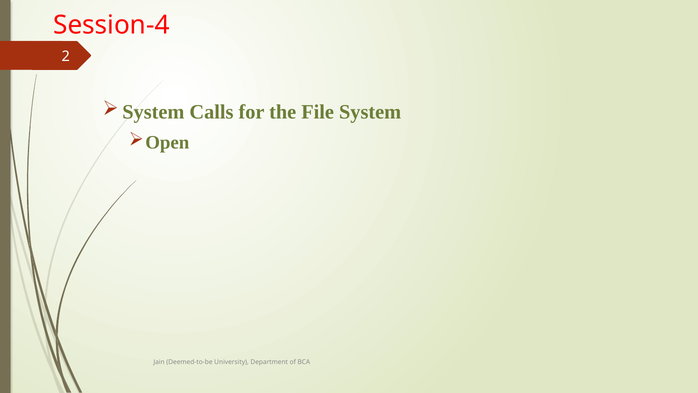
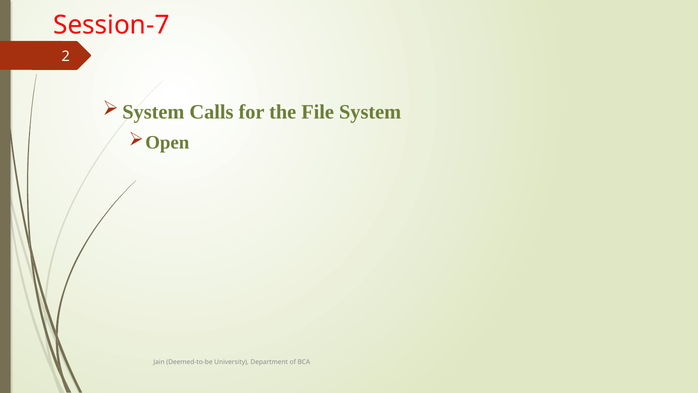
Session-4: Session-4 -> Session-7 (111, 25)
